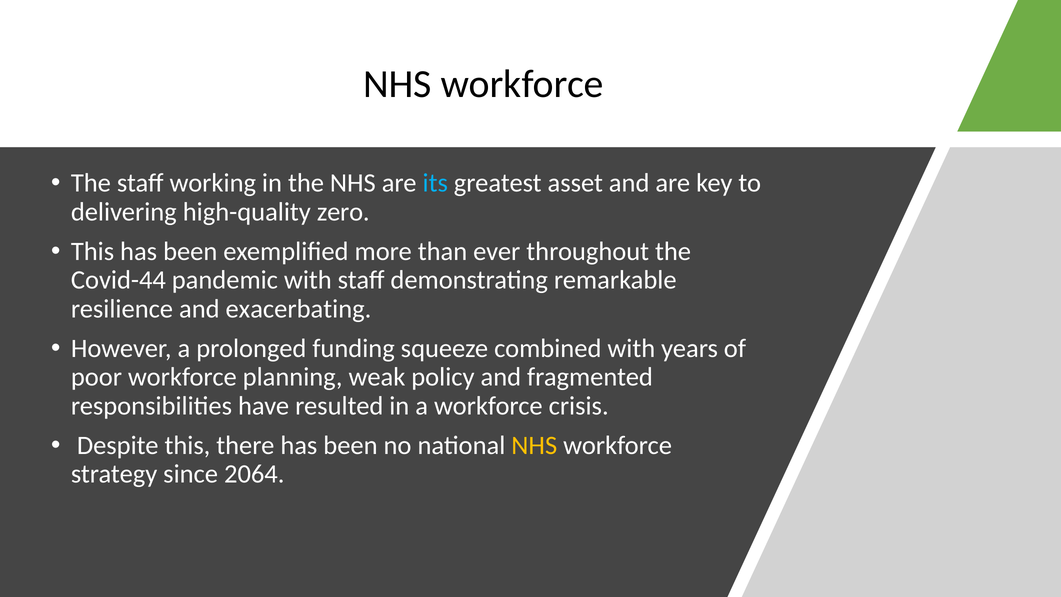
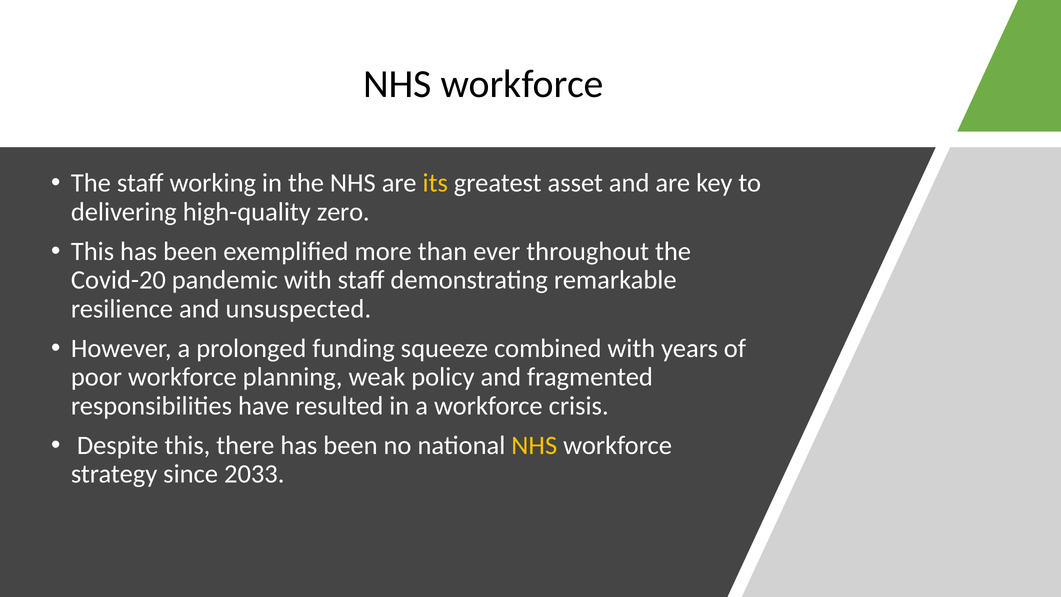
its colour: light blue -> yellow (435, 183)
Covid-44: Covid-44 -> Covid-20 (118, 280)
exacerbating: exacerbating -> unsuspected (298, 309)
2064: 2064 -> 2033 (254, 474)
